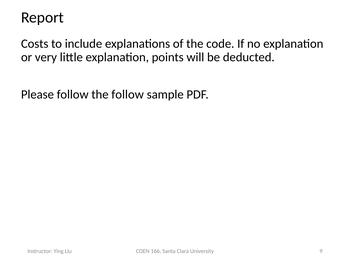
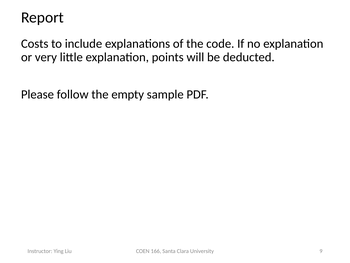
the follow: follow -> empty (128, 94)
